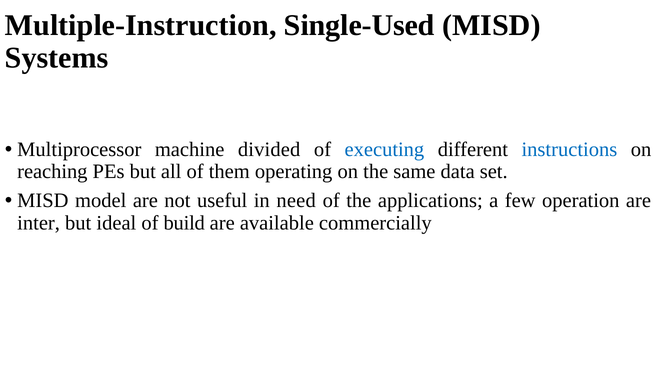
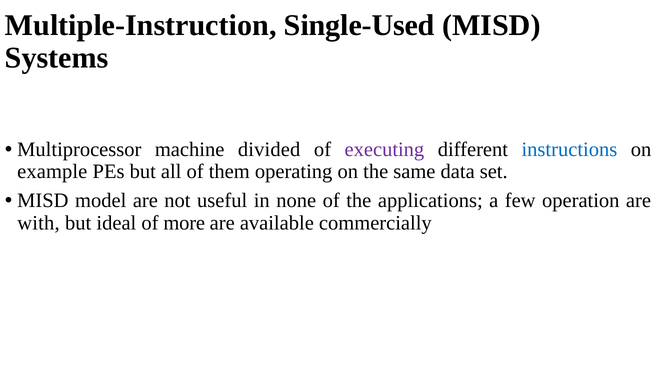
executing colour: blue -> purple (384, 150)
reaching: reaching -> example (52, 172)
need: need -> none (296, 201)
inter: inter -> with (39, 223)
build: build -> more (184, 223)
